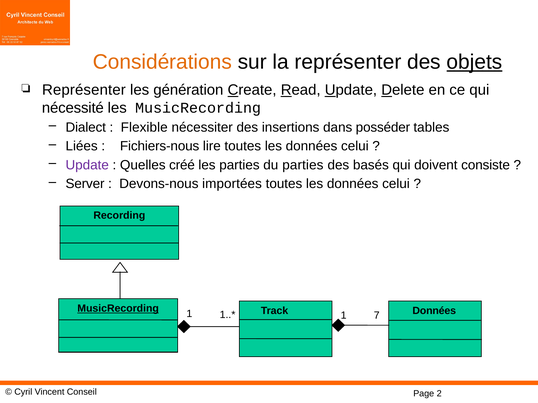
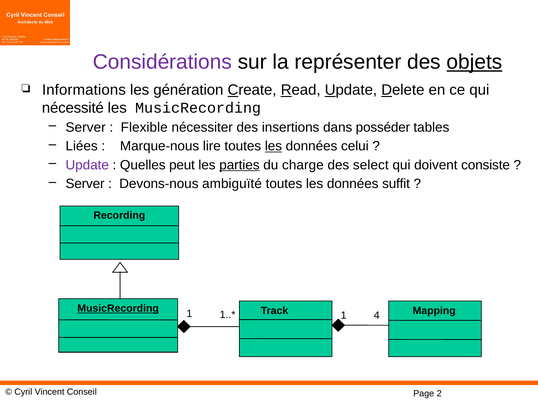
Considérations colour: orange -> purple (162, 62)
Représenter: Représenter -> Informations (84, 90)
Dialect: Dialect -> Server (86, 128)
Fichiers-nous: Fichiers-nous -> Marque-nous (160, 146)
les underline: none -> present (273, 146)
créé: créé -> peut (182, 165)
parties underline: none -> present (239, 165)
du parties: parties -> charge (303, 165)
basés: basés -> select (371, 165)
importées: importées -> ambiguïté (232, 184)
celui: celui -> suffit (396, 184)
Track Données: Données -> Mapping (434, 311)
7: 7 -> 4 (377, 316)
